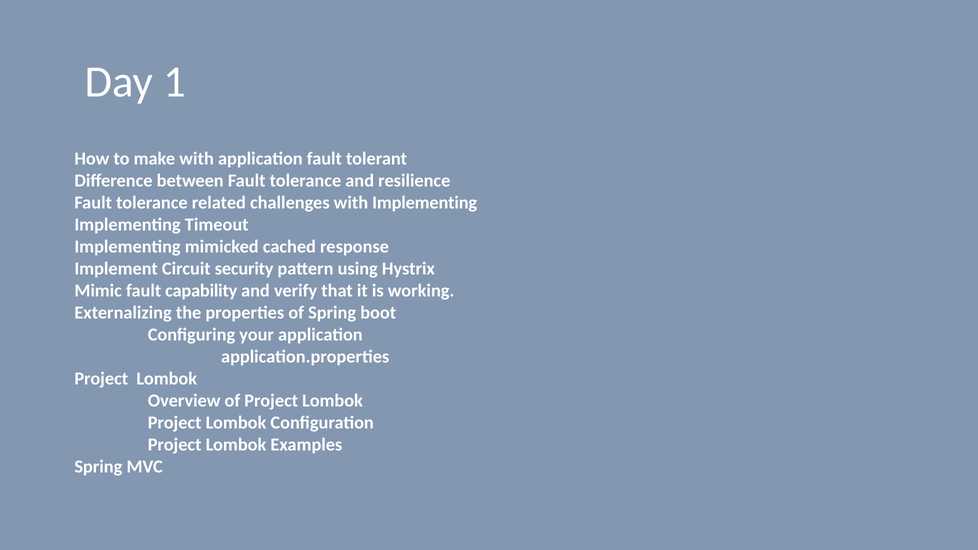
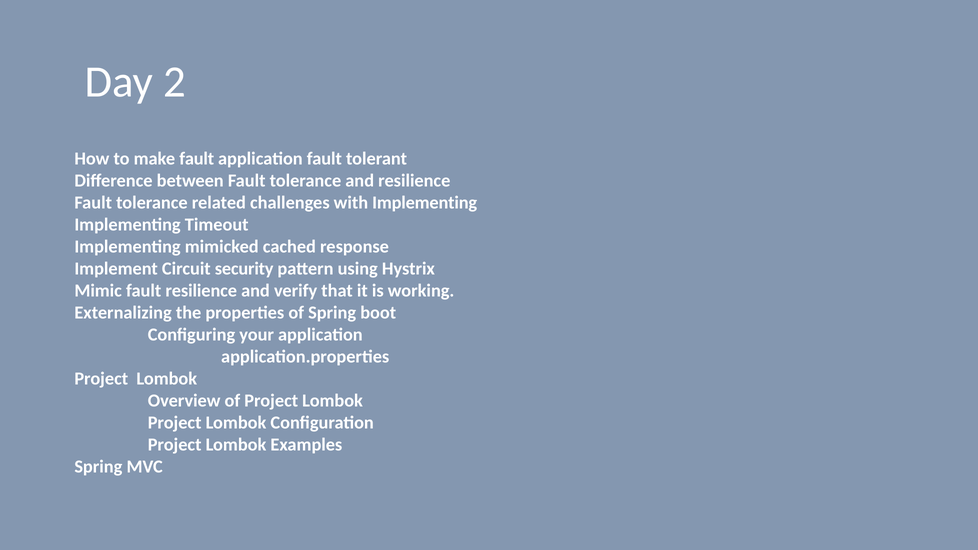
1: 1 -> 2 (174, 82)
make with: with -> fault (197, 159)
fault capability: capability -> resilience (201, 291)
